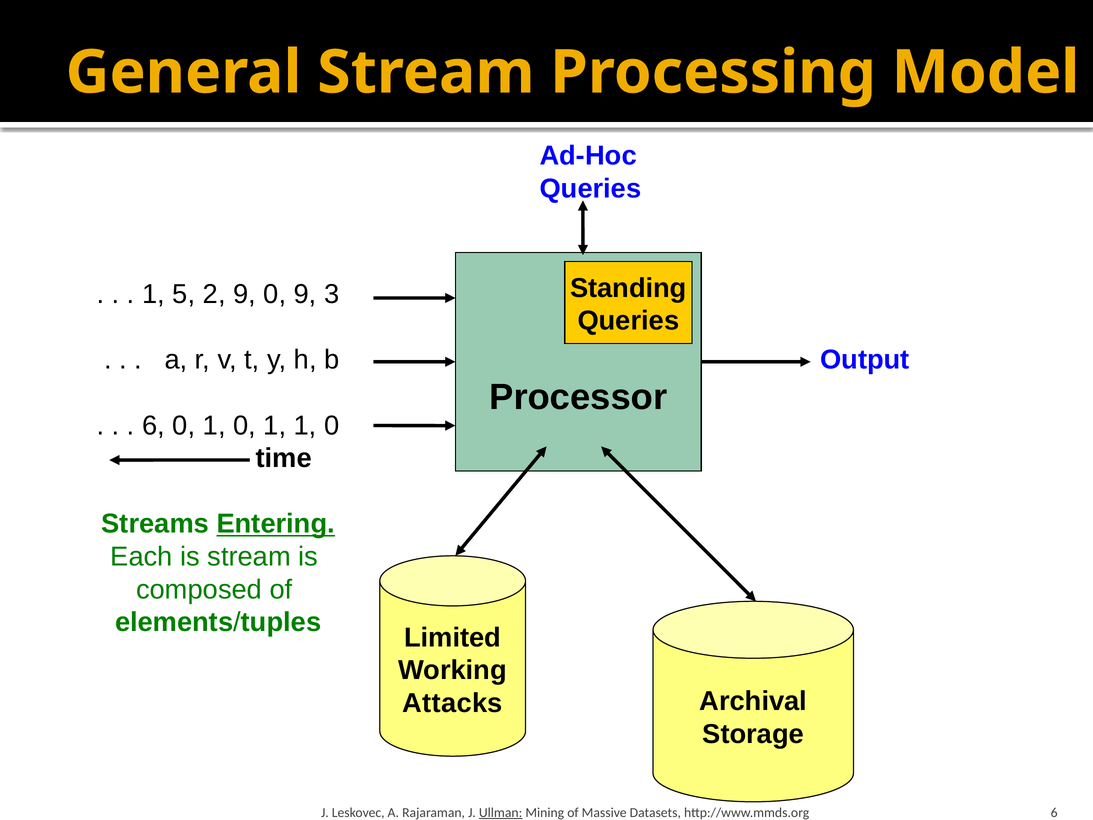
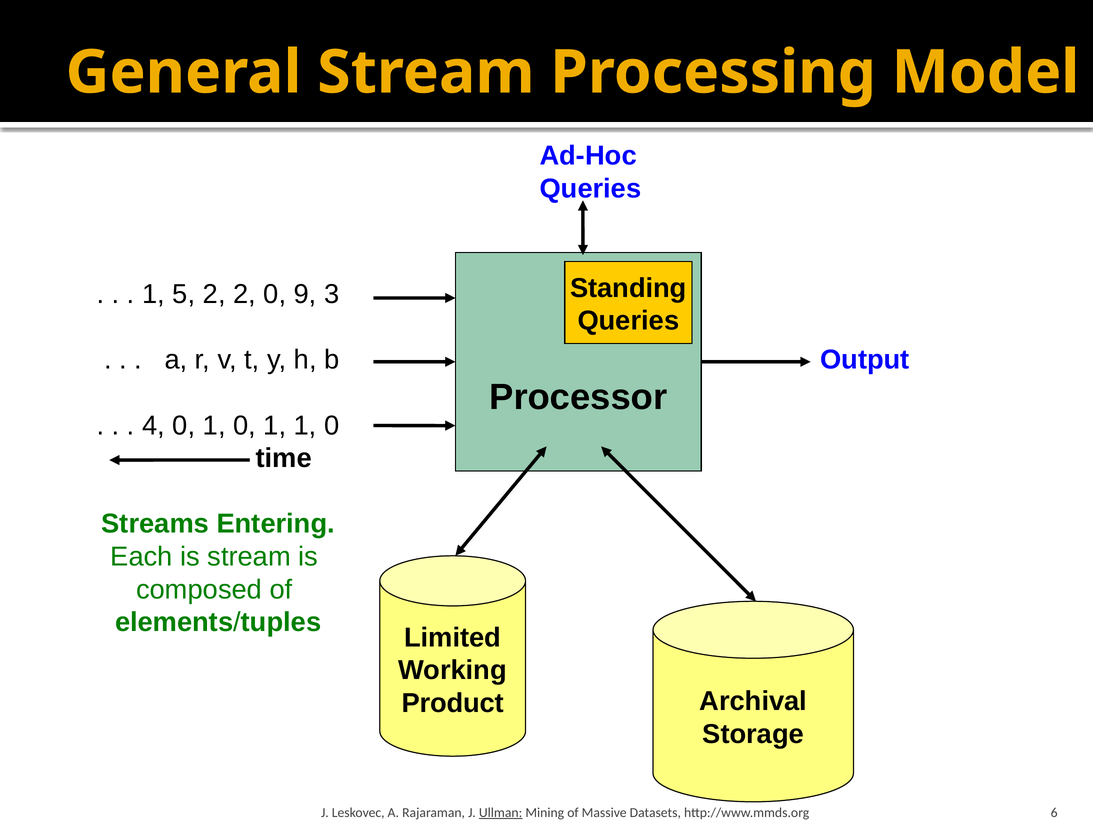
2 9: 9 -> 2 (244, 294)
6: 6 -> 4 (154, 425)
Entering underline: present -> none (276, 524)
Attacks: Attacks -> Product (453, 703)
